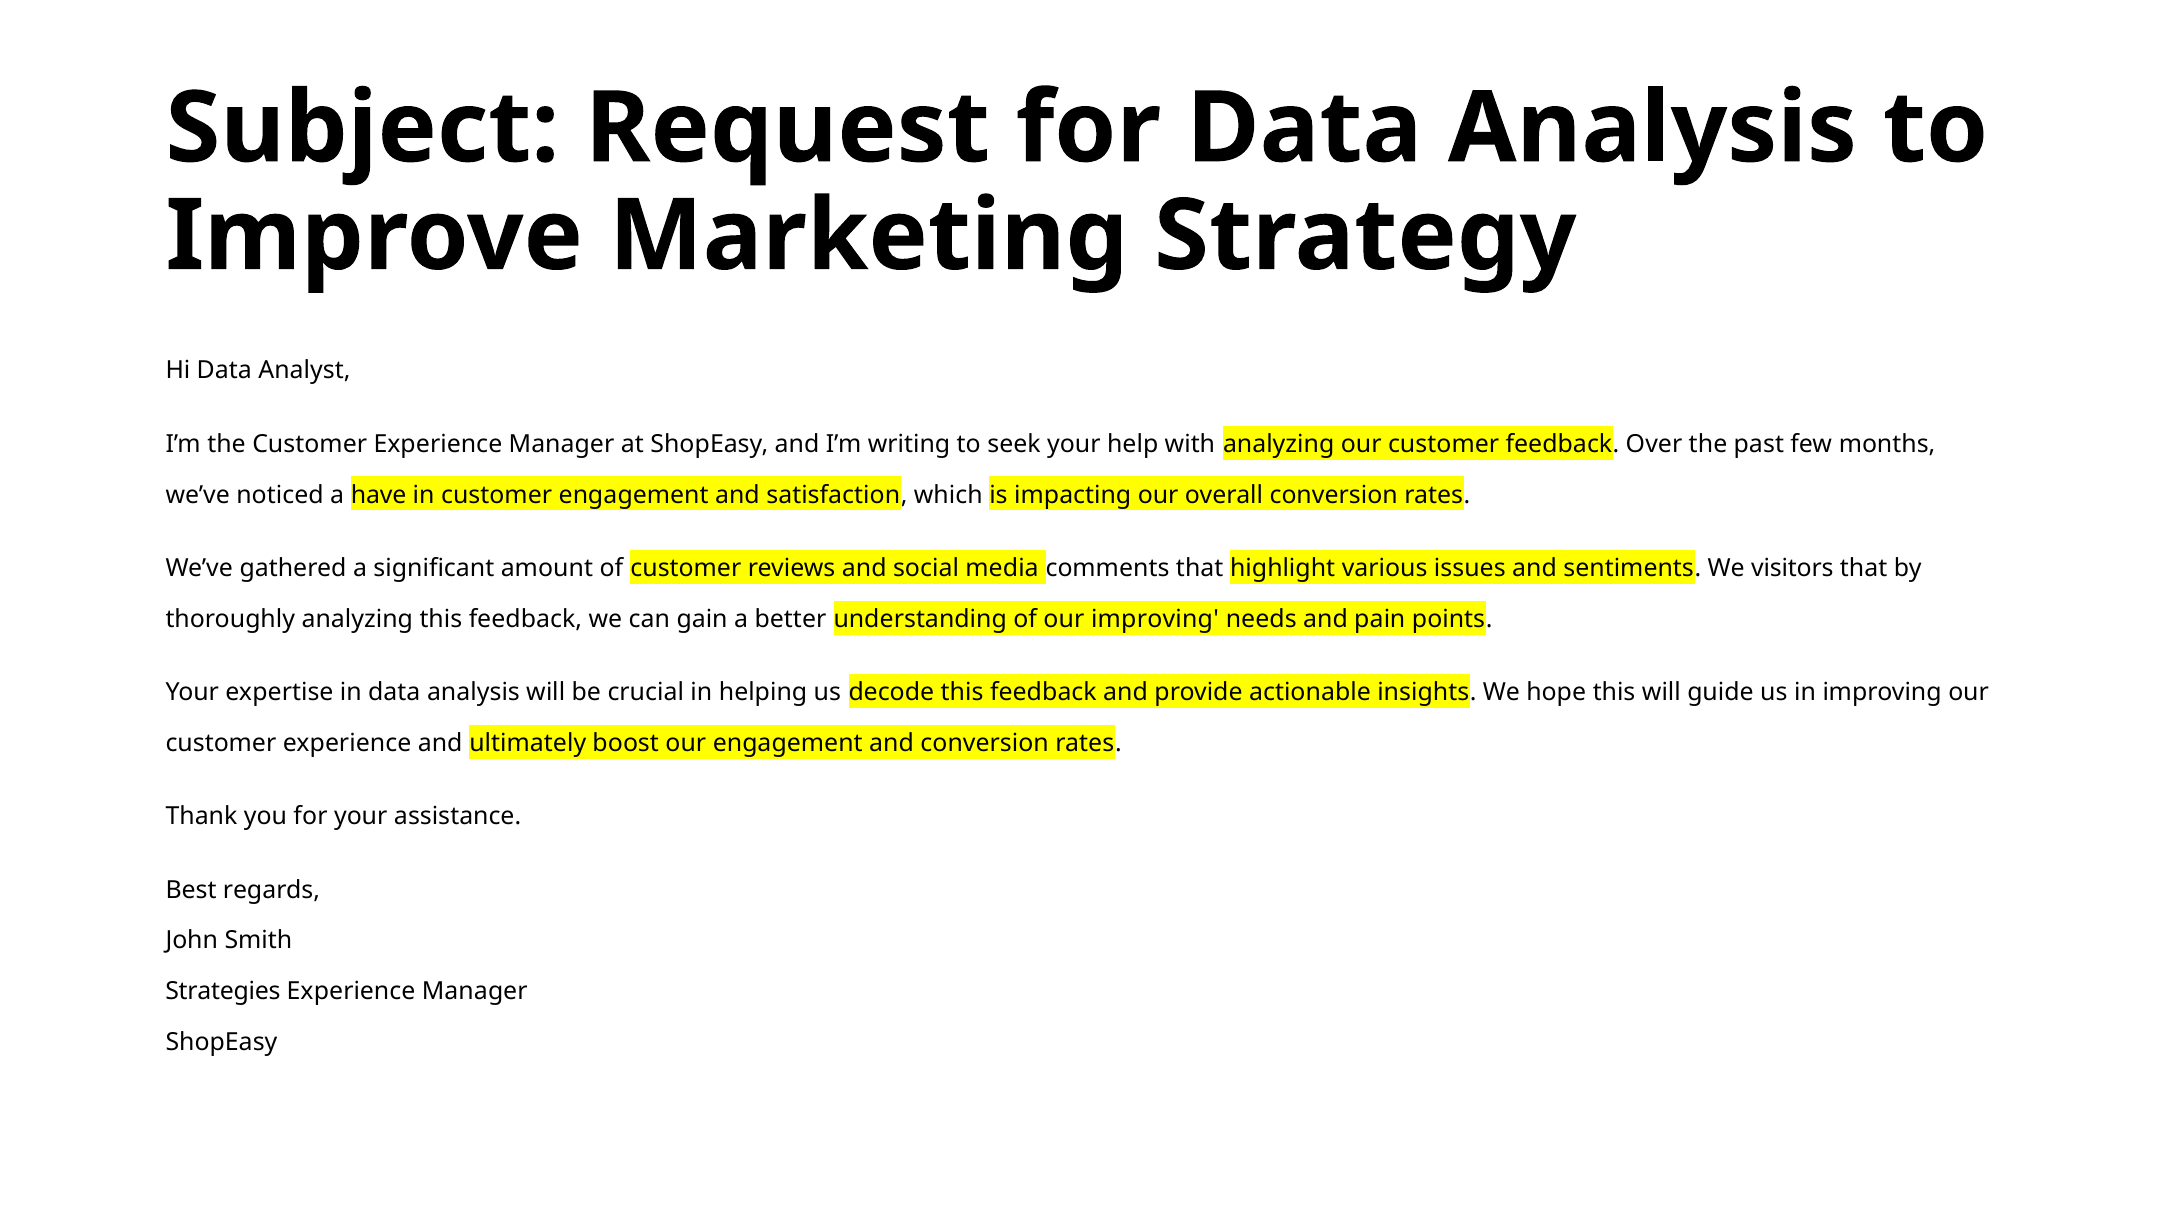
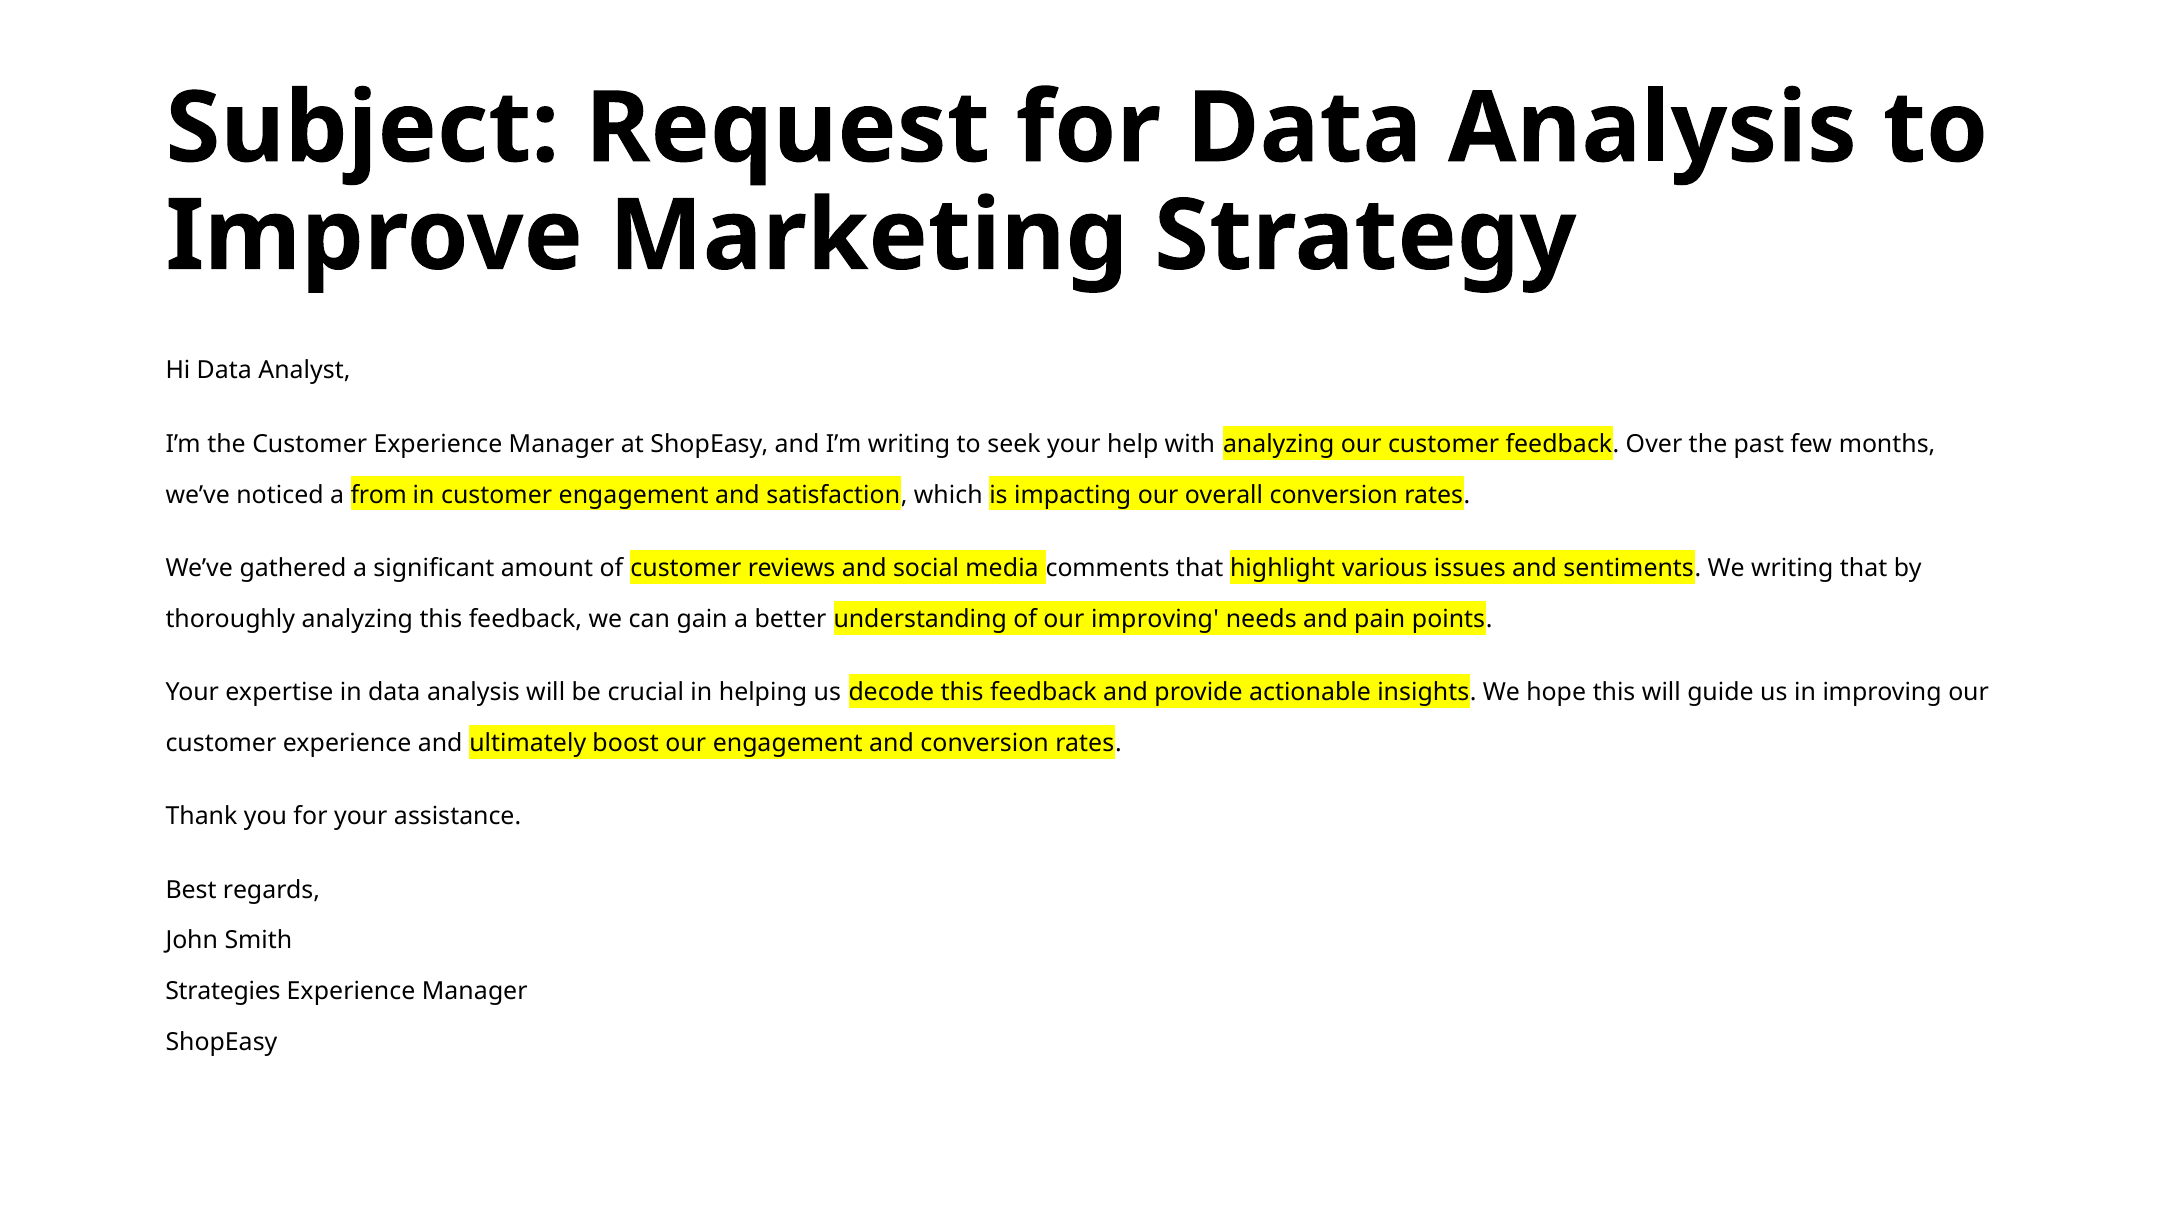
have: have -> from (379, 495)
We visitors: visitors -> writing (1792, 568)
